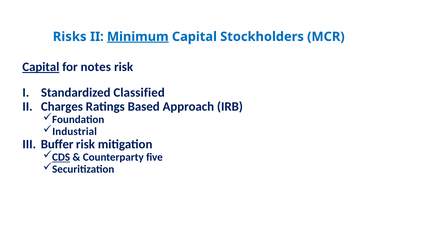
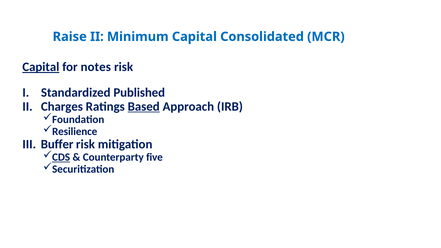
Risks: Risks -> Raise (70, 37)
Minimum underline: present -> none (138, 37)
Stockholders: Stockholders -> Consolidated (262, 37)
Classified: Classified -> Published (139, 93)
Based underline: none -> present (144, 107)
Industrial: Industrial -> Resilience (75, 131)
